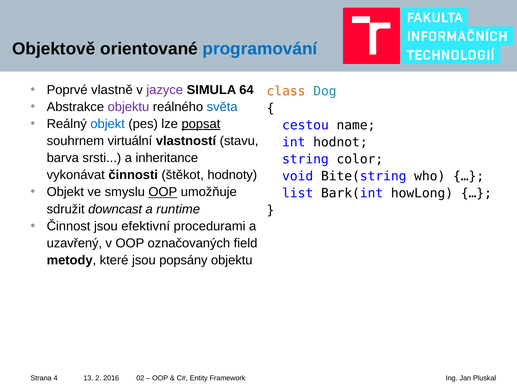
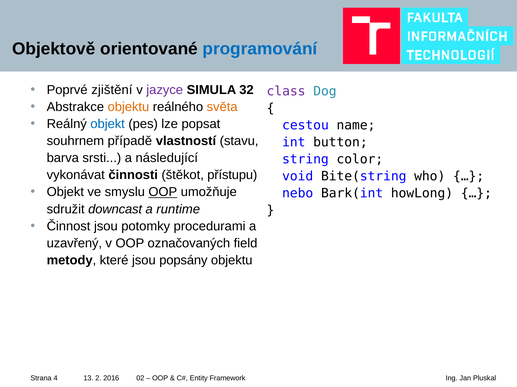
vlastně: vlastně -> zjištění (112, 90)
64: 64 -> 32 (246, 90)
class colour: orange -> purple (286, 91)
objektu colour: purple -> orange (128, 107)
světa colour: blue -> orange (222, 107)
popsat underline: present -> none (201, 124)
virtuální: virtuální -> případě (130, 141)
hodnot: hodnot -> button (340, 142)
inheritance: inheritance -> následující (167, 158)
hodnoty: hodnoty -> přístupu (232, 175)
list: list -> nebo (298, 194)
efektivní: efektivní -> potomky (146, 227)
